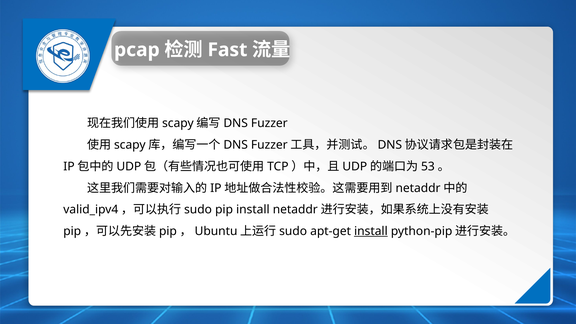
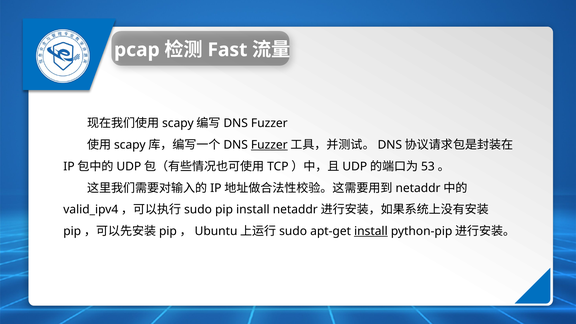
Fuzzer underline: none -> present (269, 145)
